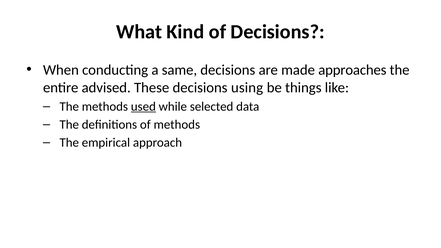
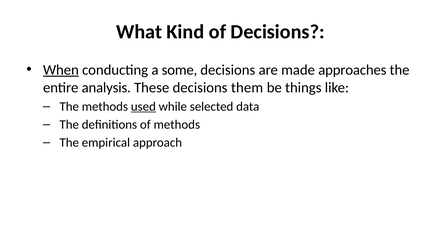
When underline: none -> present (61, 70)
same: same -> some (179, 70)
advised: advised -> analysis (106, 88)
using: using -> them (247, 88)
